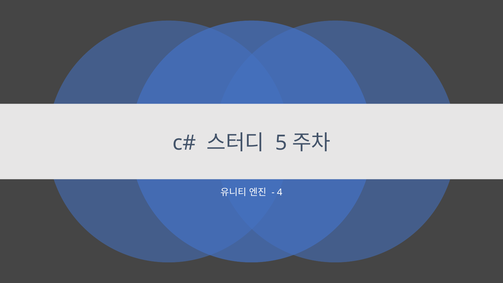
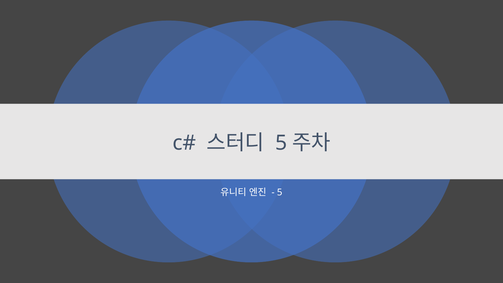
4: 4 -> 5 (280, 192)
